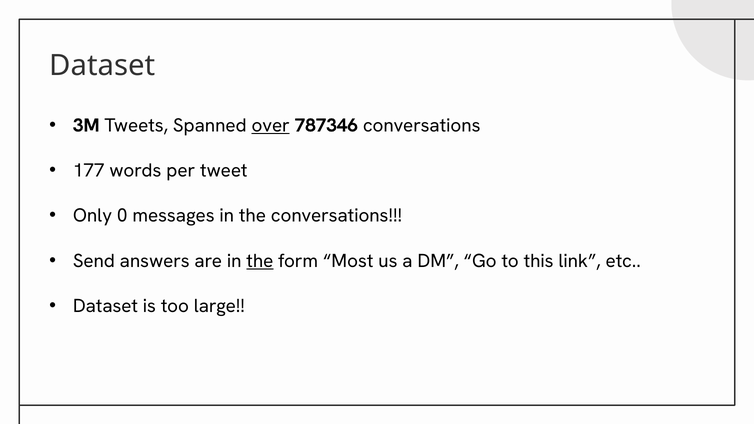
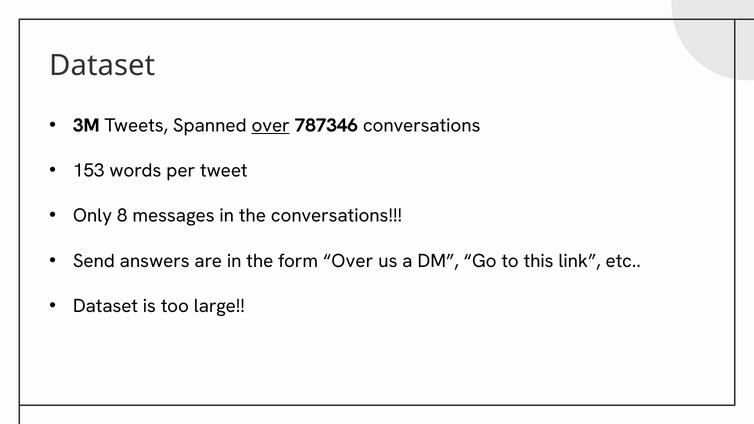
177: 177 -> 153 (89, 171)
0: 0 -> 8 (122, 216)
the underline: present -> none (260, 261)
form Most: Most -> Over (348, 261)
